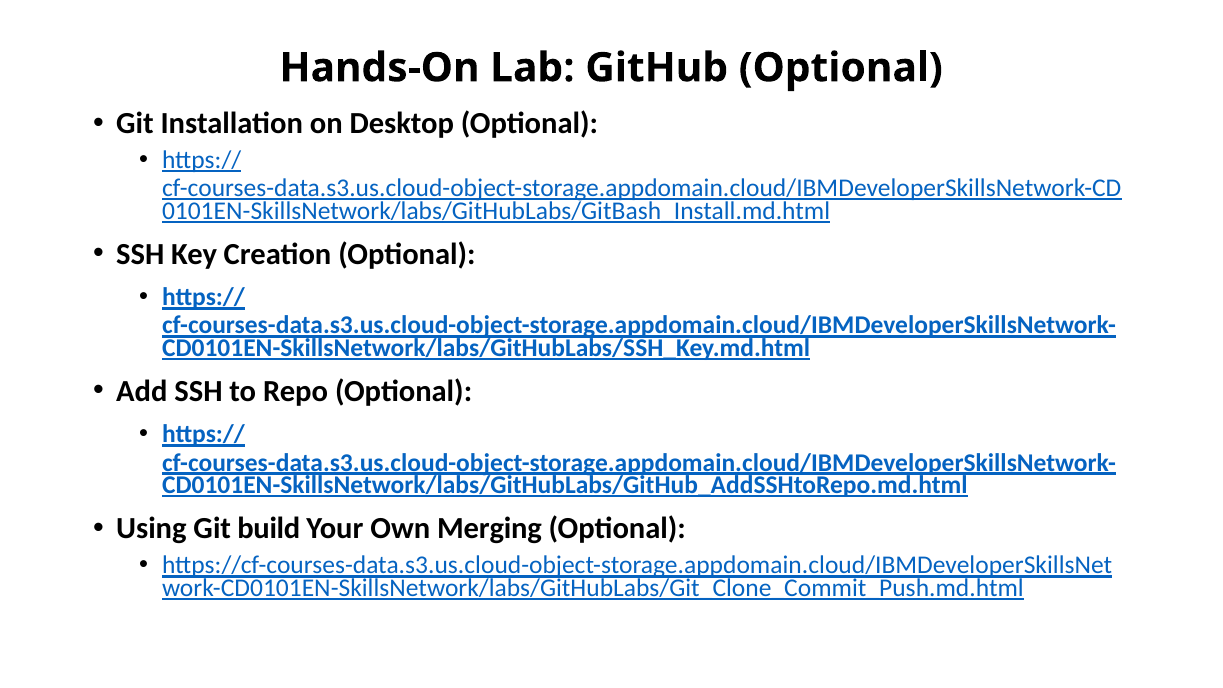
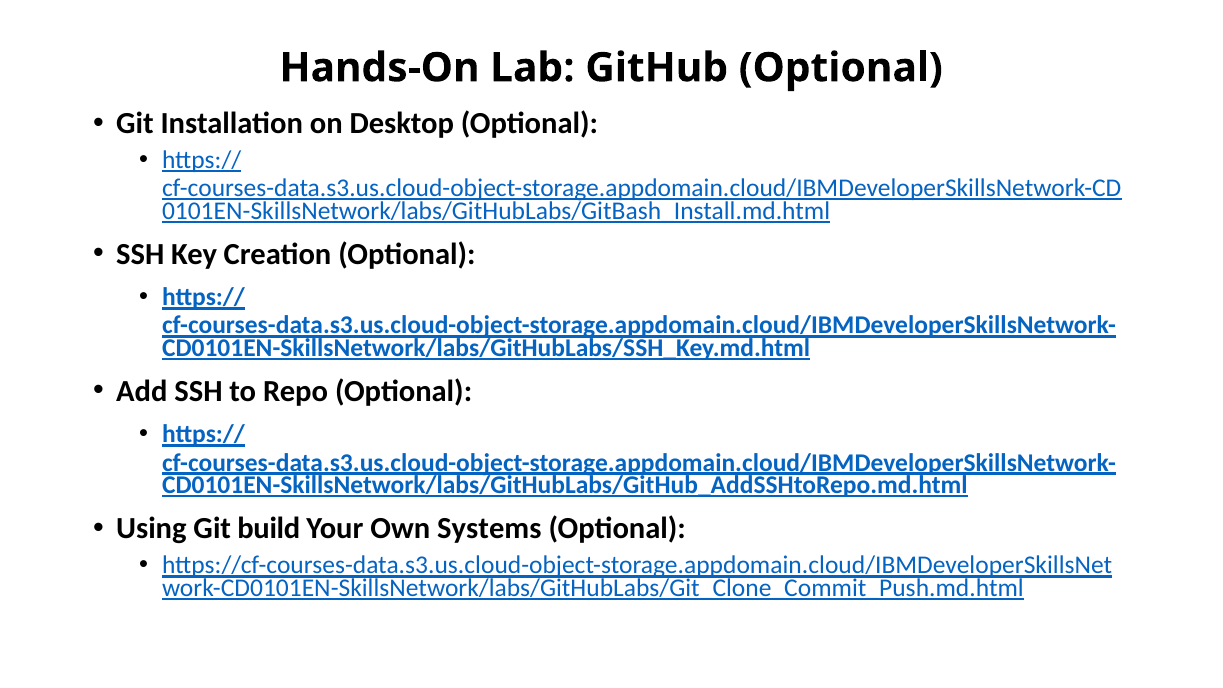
Merging: Merging -> Systems (489, 528)
